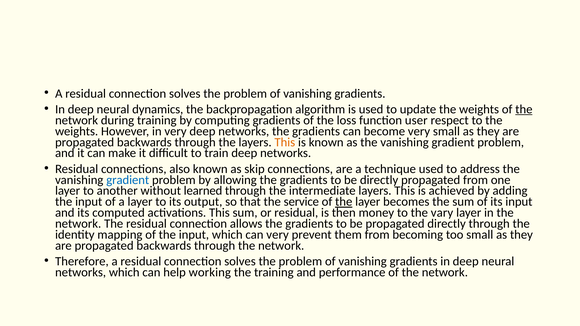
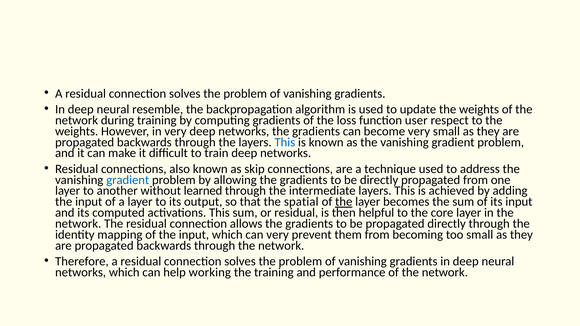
dynamics: dynamics -> resemble (158, 109)
the underline: present -> none (524, 109)
This colour: orange -> blue (285, 142)
service: service -> spatial (301, 202)
money: money -> helpful (376, 213)
vary: vary -> core (442, 213)
